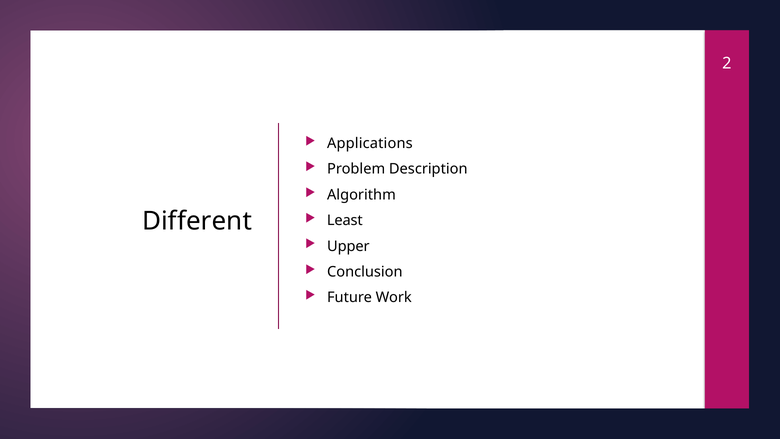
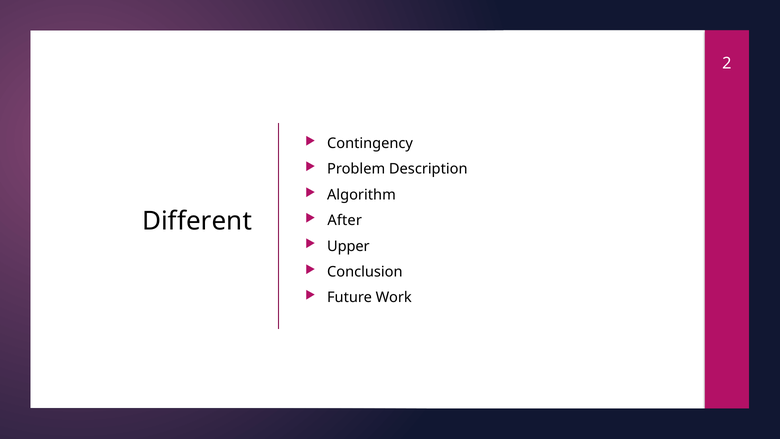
Applications: Applications -> Contingency (370, 143)
Least: Least -> After (345, 220)
